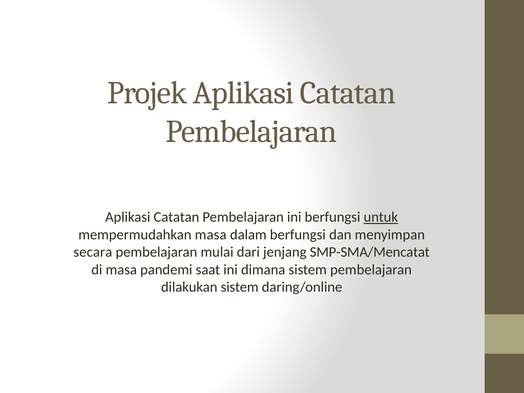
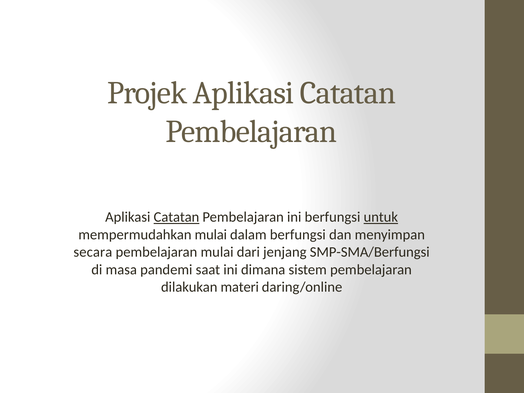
Catatan underline: none -> present (176, 217)
mempermudahkan masa: masa -> mulai (211, 235)
SMP-SMA/Mencatat: SMP-SMA/Mencatat -> SMP-SMA/Berfungsi (370, 252)
dilakukan sistem: sistem -> materi (240, 287)
